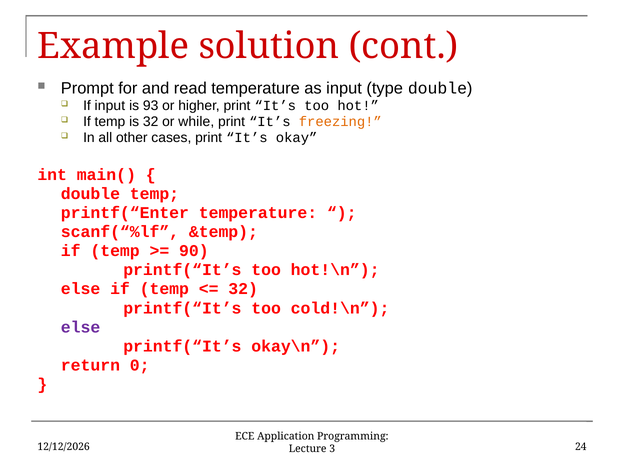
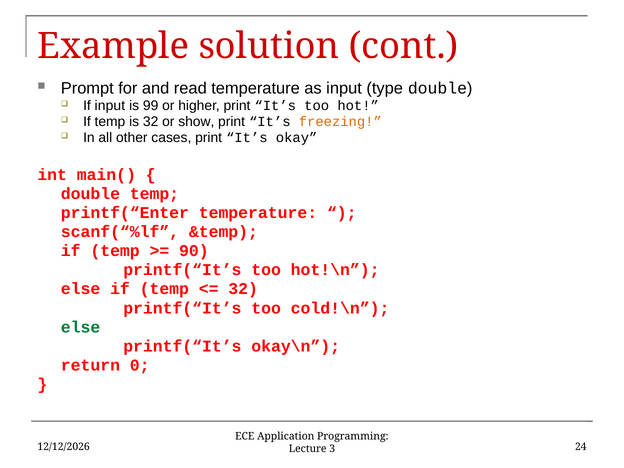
93: 93 -> 99 (151, 106)
while: while -> show (196, 122)
else colour: purple -> green (81, 327)
